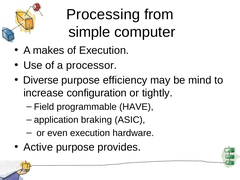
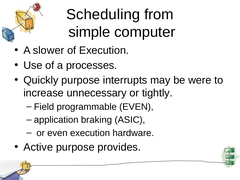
Processing: Processing -> Scheduling (103, 14)
makes: makes -> slower (49, 50)
processor: processor -> processes (92, 65)
Diverse: Diverse -> Quickly (41, 80)
efficiency: efficiency -> interrupts (125, 80)
mind: mind -> were (200, 80)
configuration: configuration -> unnecessary (97, 93)
programmable HAVE: HAVE -> EVEN (136, 107)
